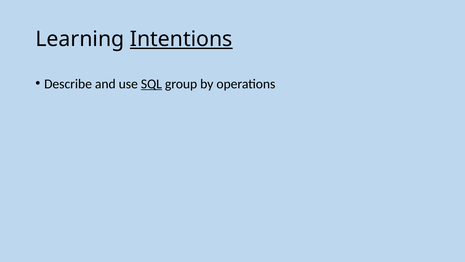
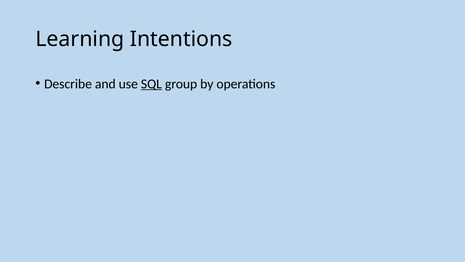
Intentions underline: present -> none (181, 39)
